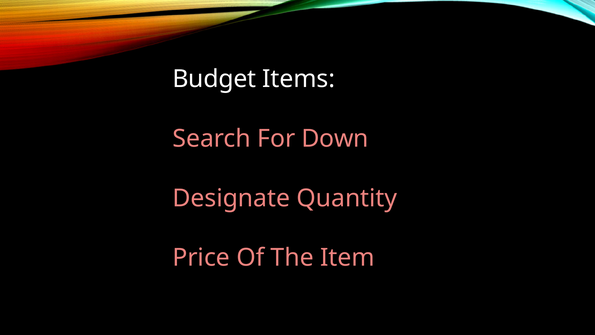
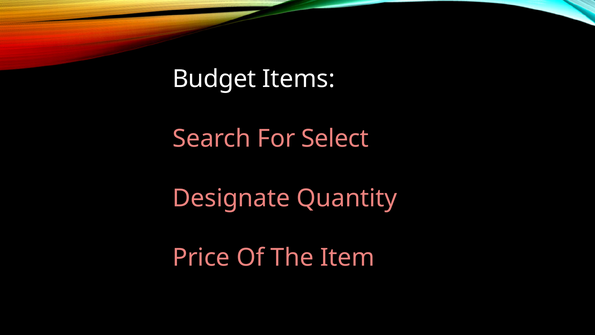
Down: Down -> Select (335, 139)
